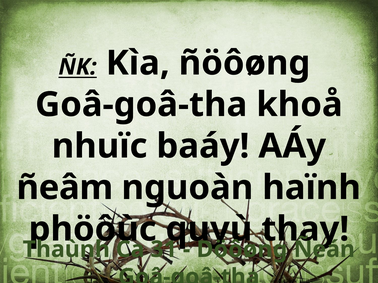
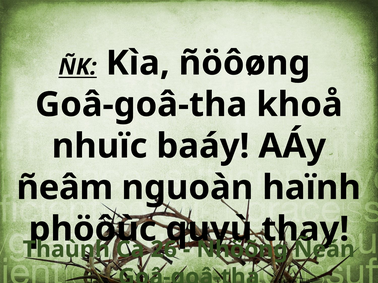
31: 31 -> 26 (164, 250)
Döôøng: Döôøng -> Nhöõng (242, 250)
